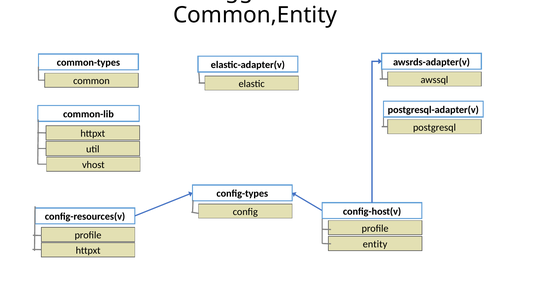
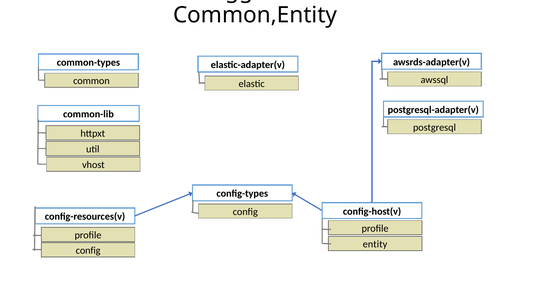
httpxt: httpxt -> config (88, 251)
